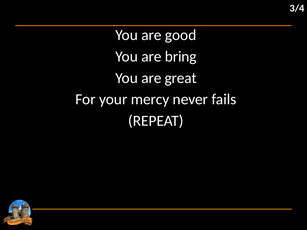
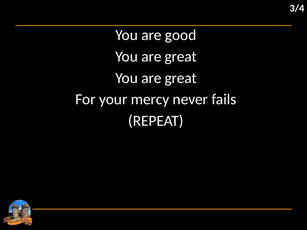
bring: bring -> great (181, 57)
